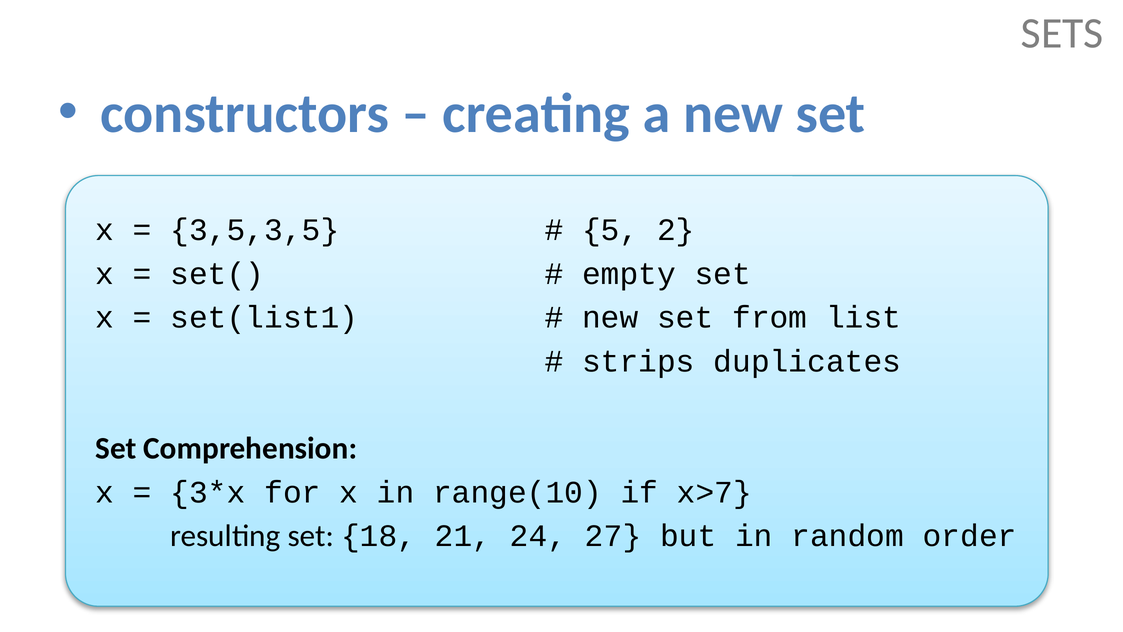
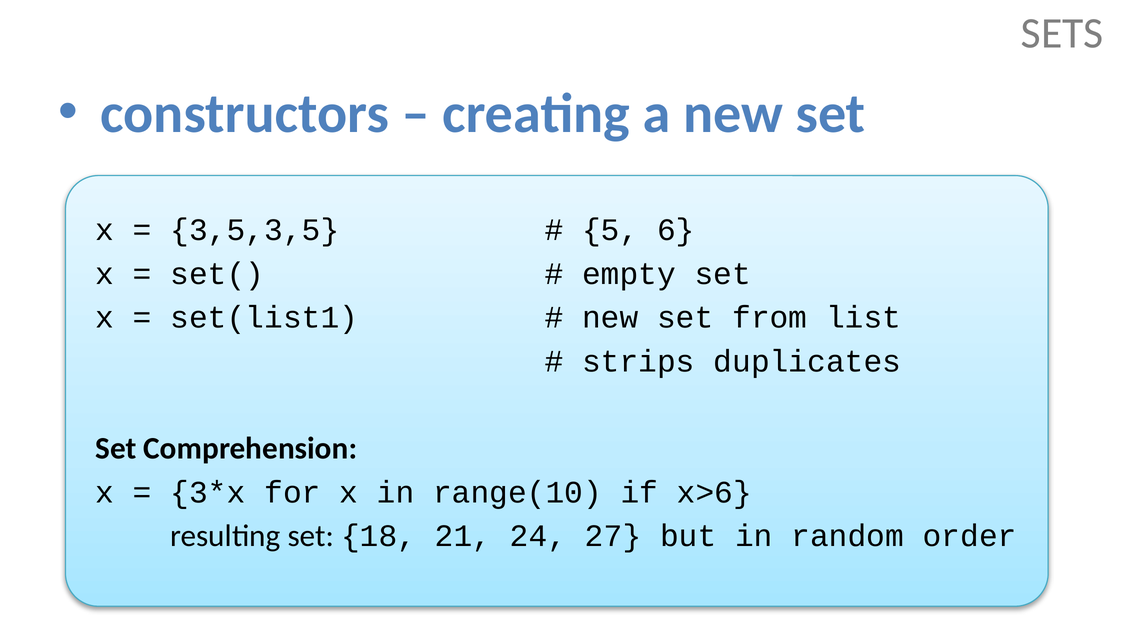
2: 2 -> 6 (676, 230)
x>7: x>7 -> x>6 (714, 492)
